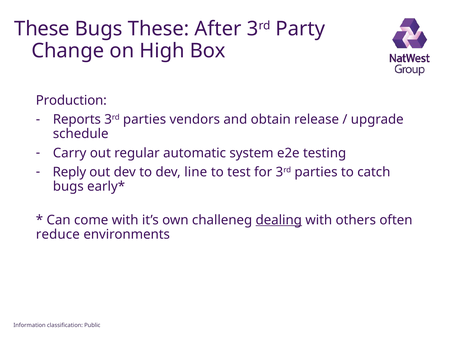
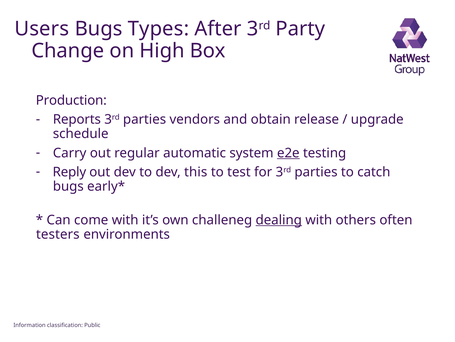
These: These -> Users (42, 29)
Bugs These: These -> Types (158, 29)
e2e underline: none -> present (288, 153)
line: line -> this (196, 172)
reduce: reduce -> testers (58, 234)
